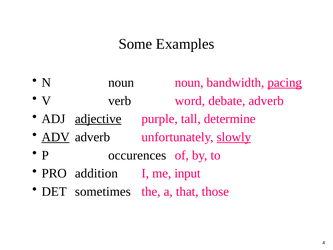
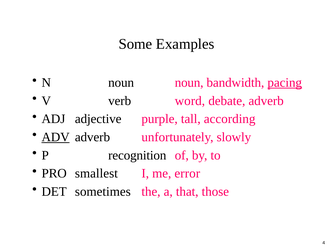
adjective underline: present -> none (98, 119)
determine: determine -> according (230, 119)
slowly underline: present -> none (234, 137)
occurences: occurences -> recognition (137, 155)
addition: addition -> smallest (96, 173)
input: input -> error (187, 173)
